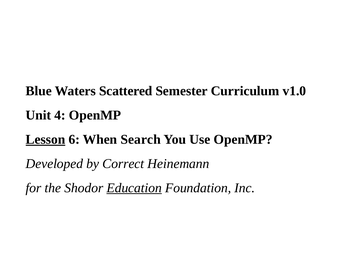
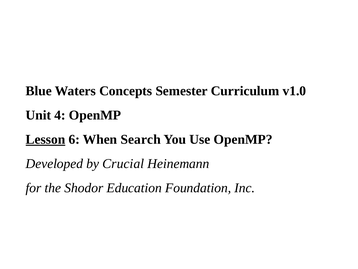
Scattered: Scattered -> Concepts (126, 91)
Correct: Correct -> Crucial (123, 163)
Education underline: present -> none (134, 188)
